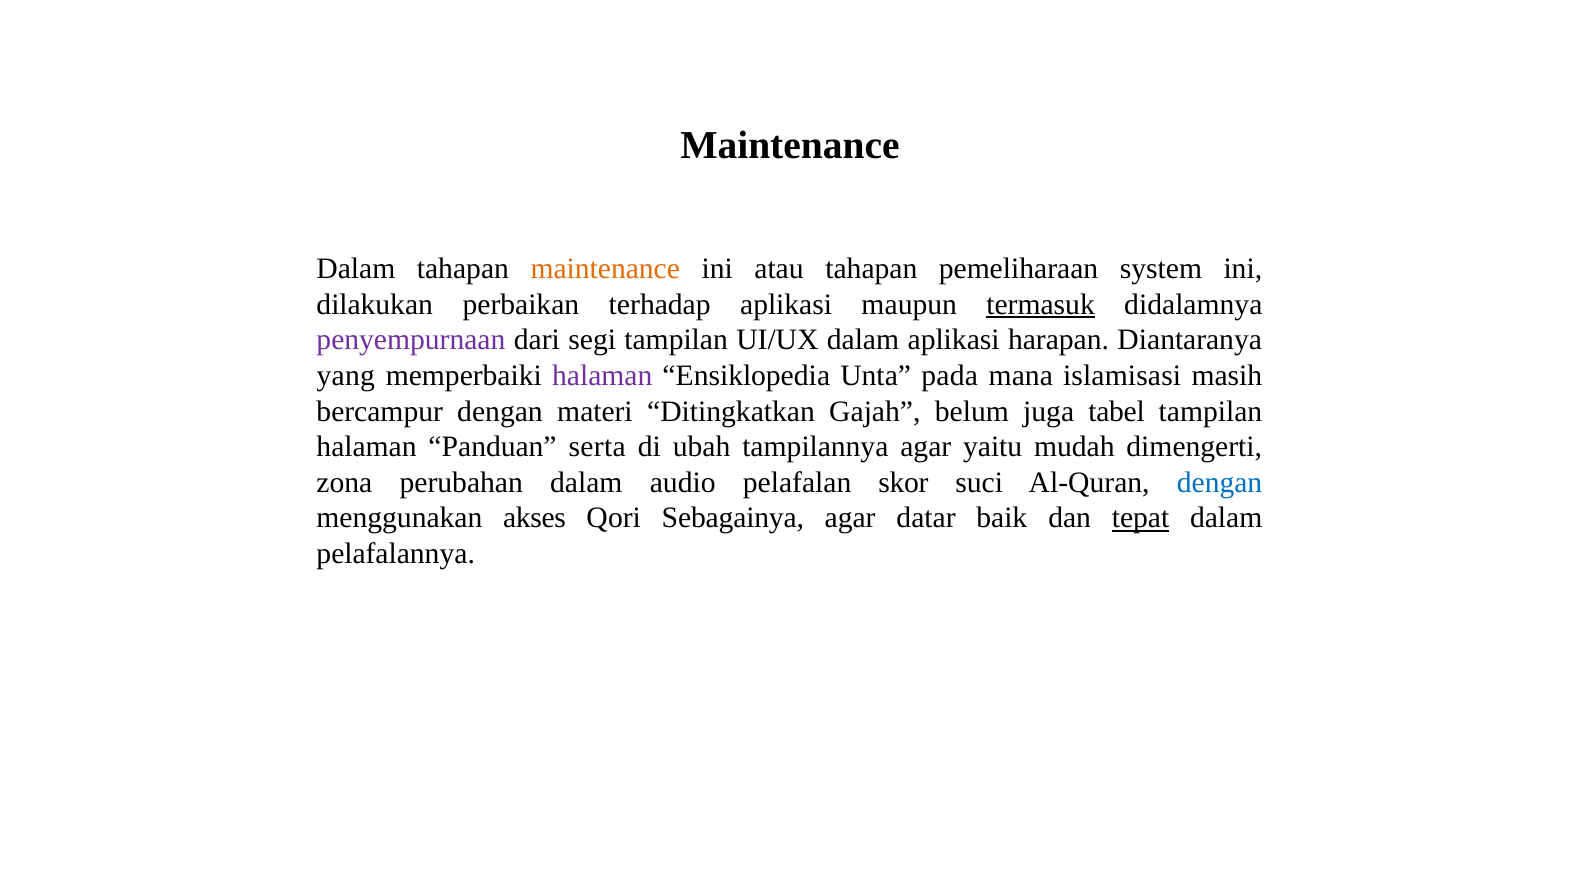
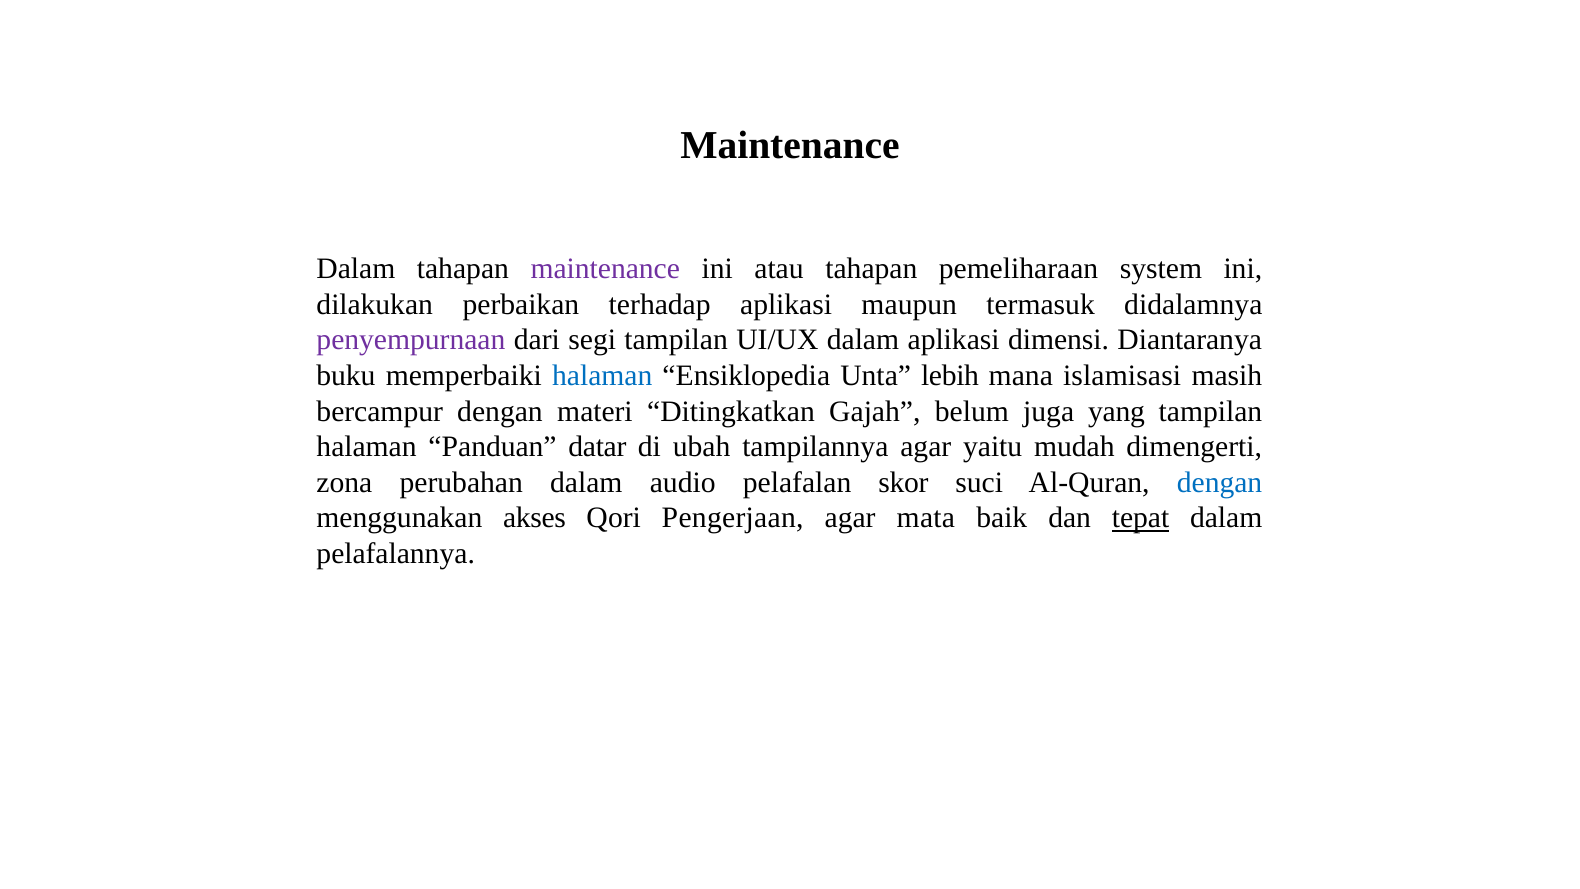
maintenance colour: orange -> purple (605, 269)
termasuk underline: present -> none (1041, 304)
harapan: harapan -> dimensi (1059, 340)
yang: yang -> buku (346, 376)
halaman colour: purple -> blue (602, 376)
pada: pada -> lebih (950, 376)
tabel: tabel -> yang (1117, 411)
serta: serta -> datar (597, 447)
Sebagainya: Sebagainya -> Pengerjaan (733, 518)
datar: datar -> mata (926, 518)
